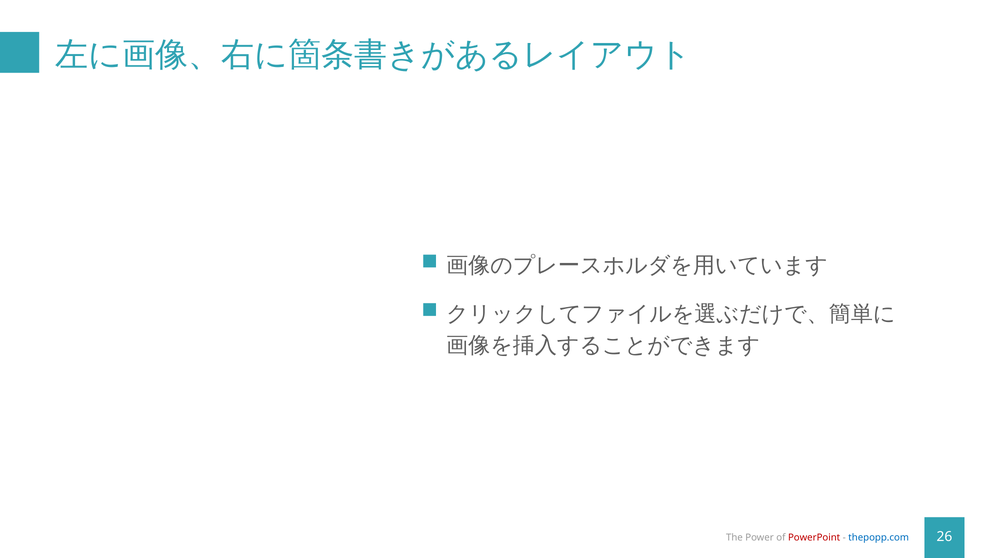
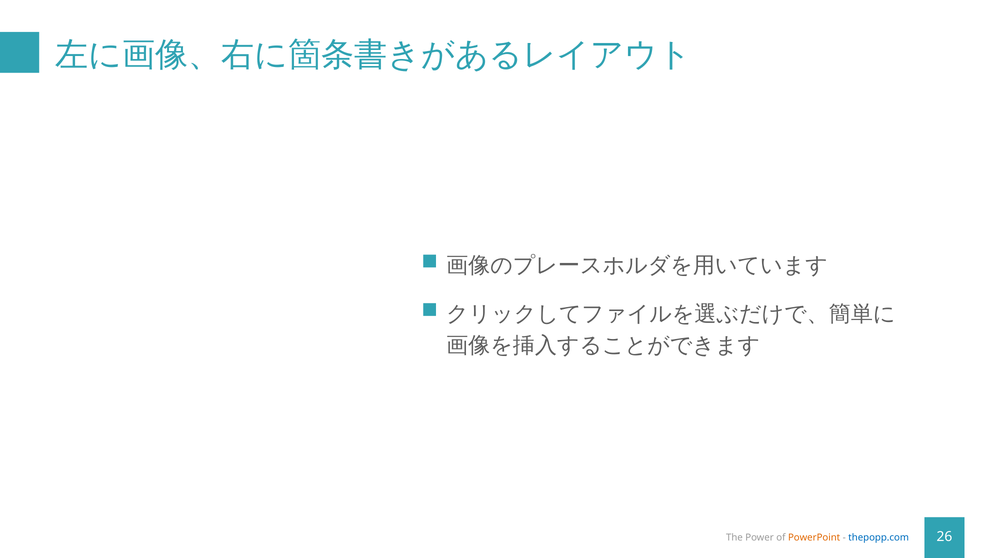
PowerPoint colour: red -> orange (814, 537)
